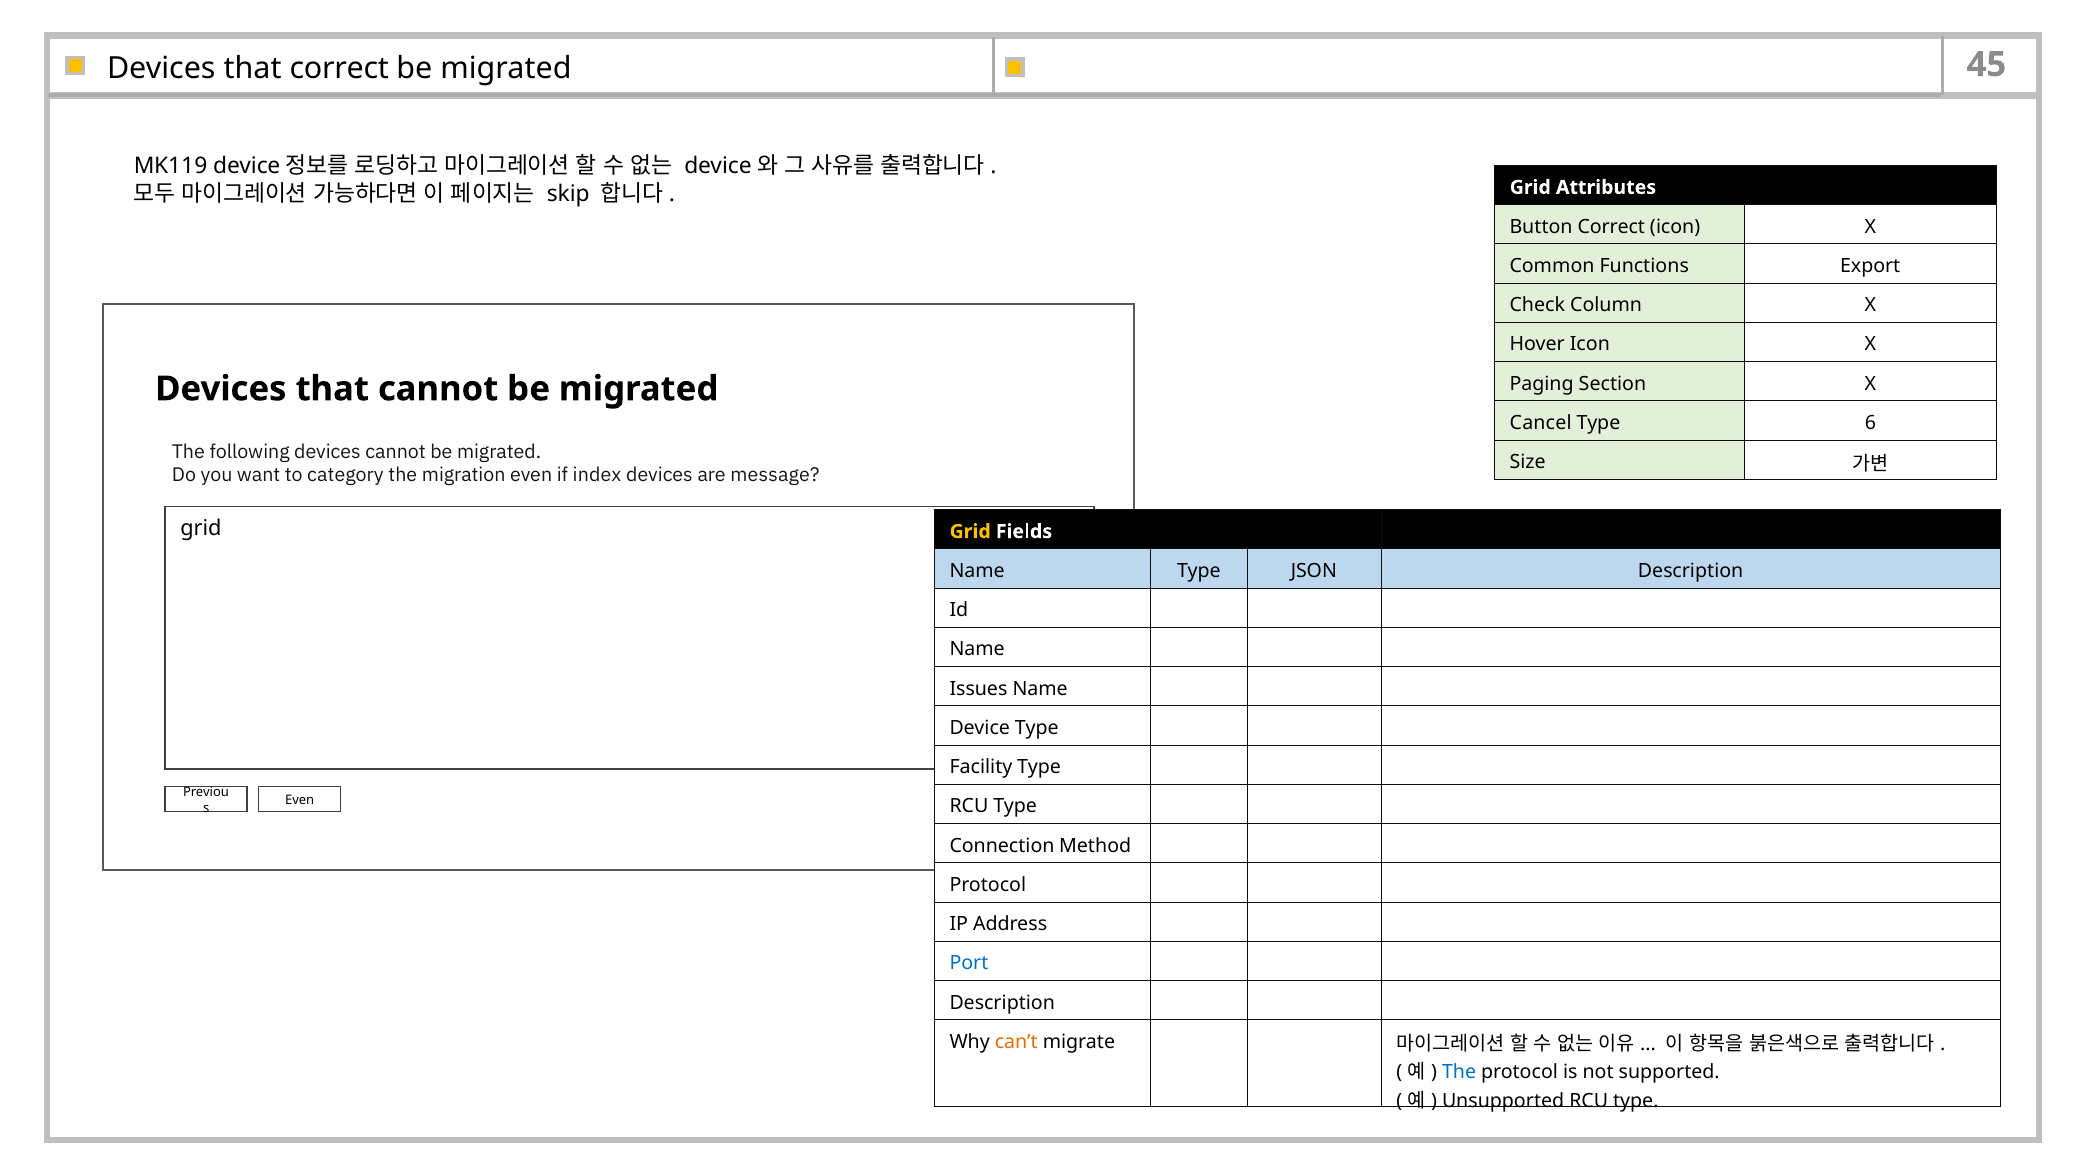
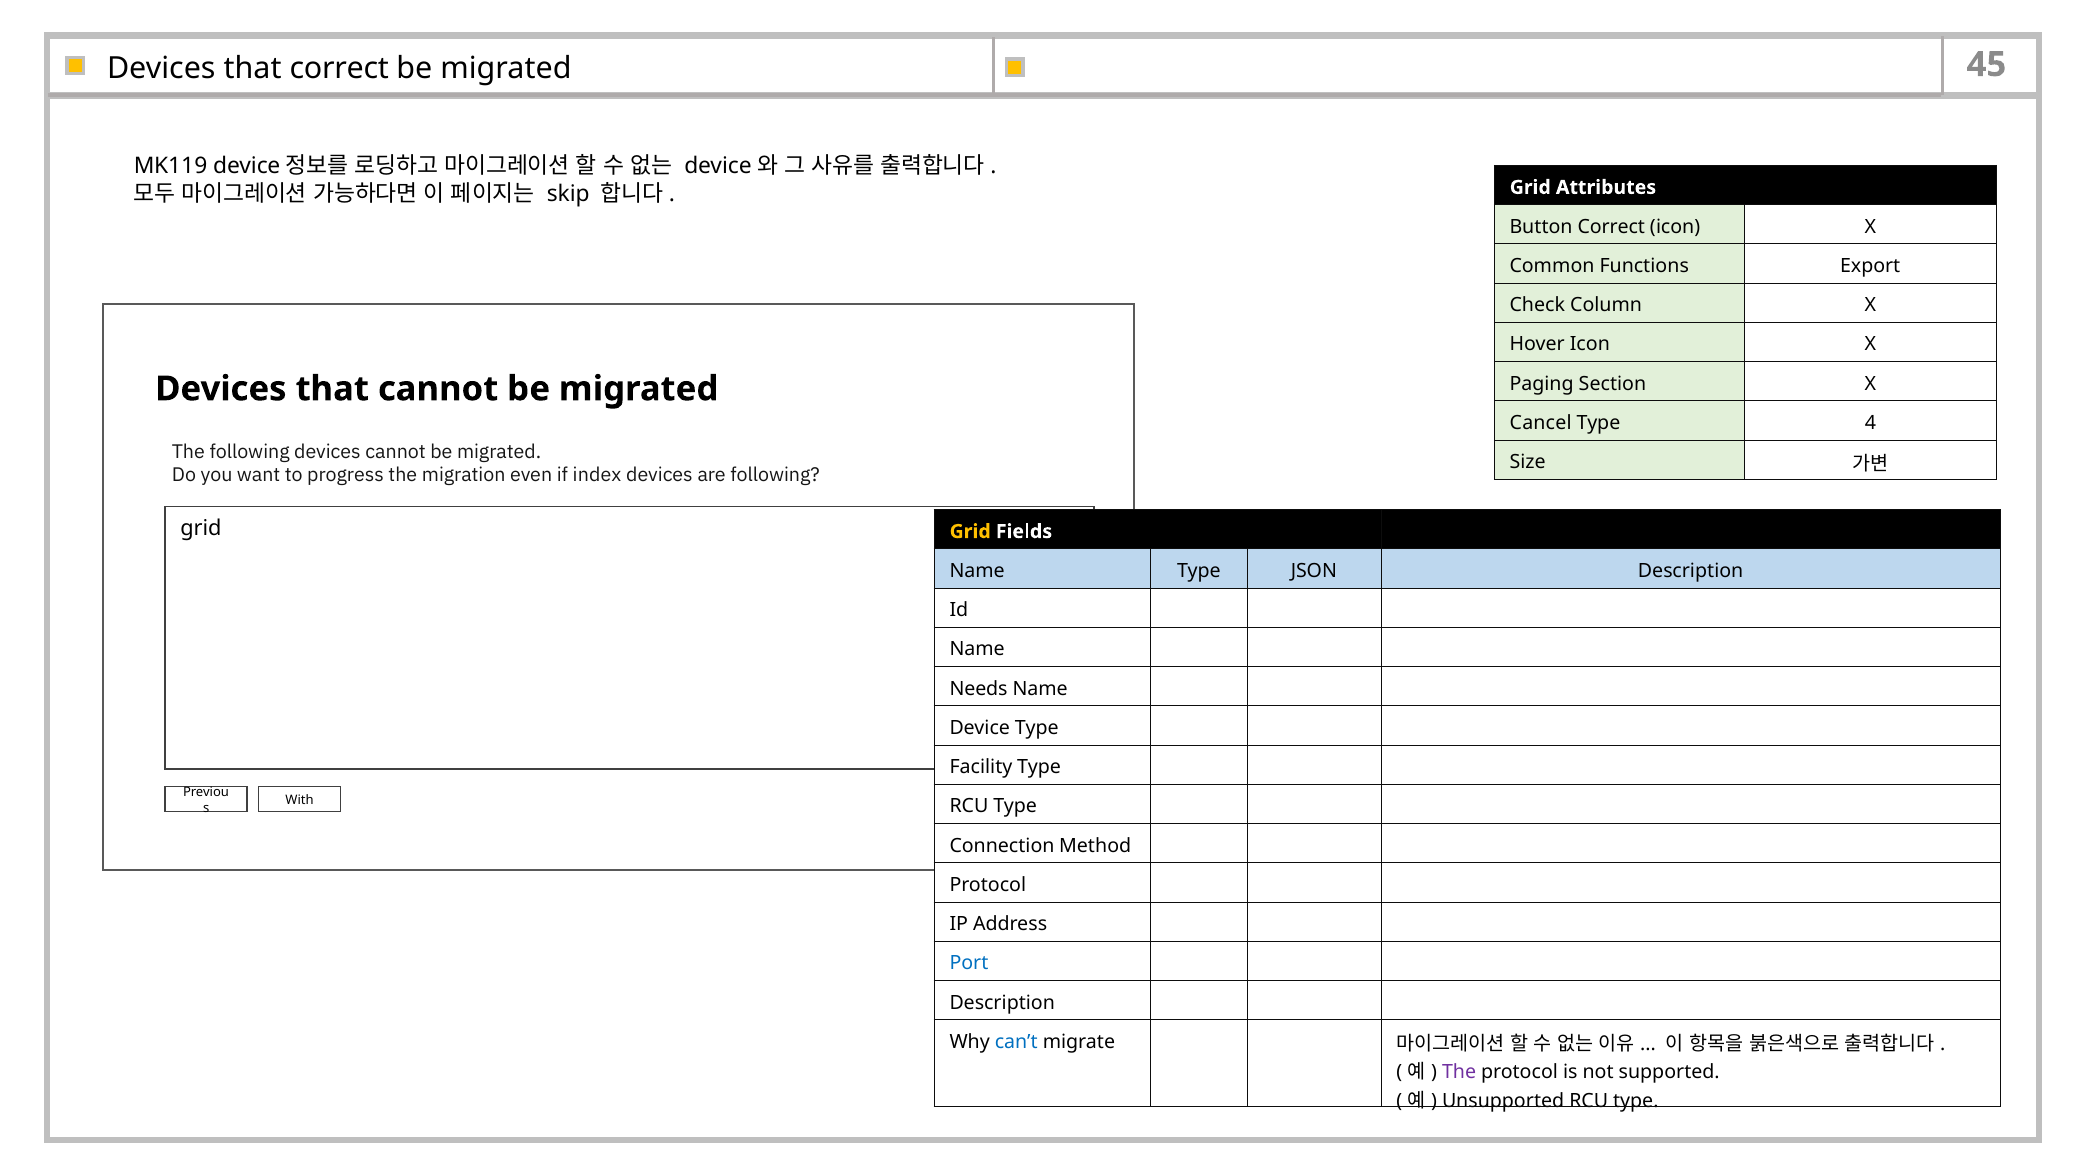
6: 6 -> 4 (1870, 423)
category: category -> progress (346, 476)
are message: message -> following (775, 476)
Issues: Issues -> Needs (979, 689)
Even: Even -> With (300, 800)
can’t colour: orange -> blue (1016, 1042)
The colour: blue -> purple (1459, 1073)
